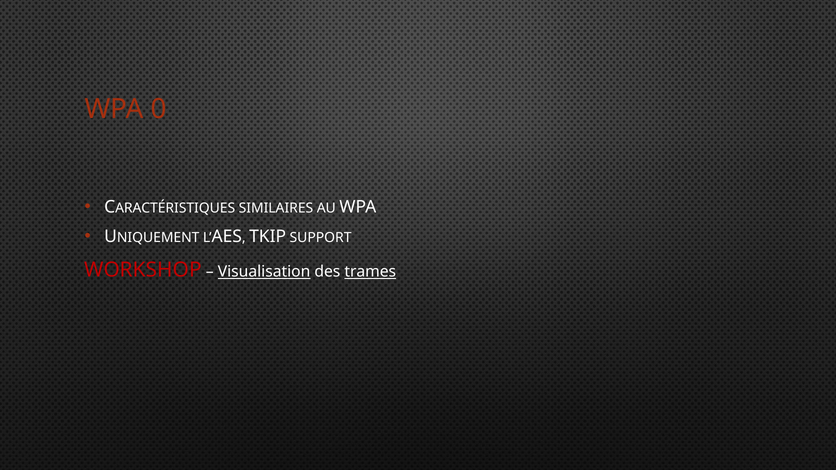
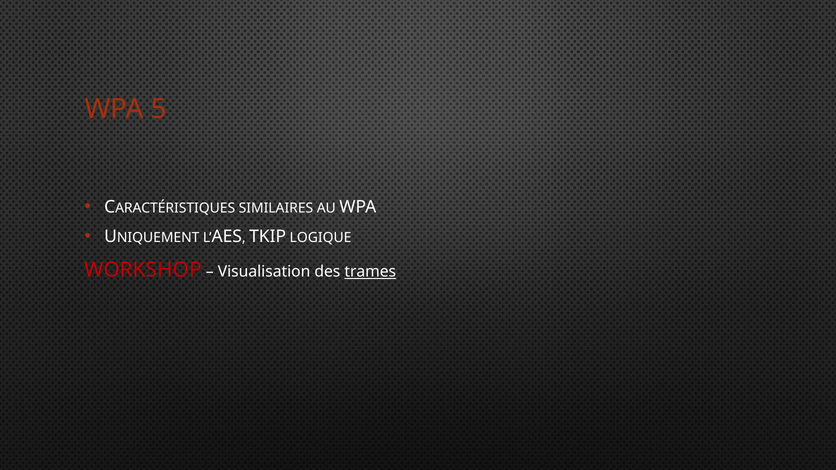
0: 0 -> 5 (159, 109)
SUPPORT: SUPPORT -> LOGIQUE (321, 238)
Visualisation underline: present -> none (264, 272)
